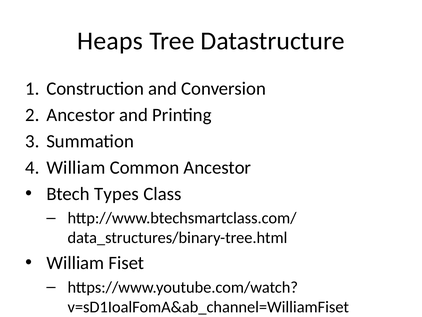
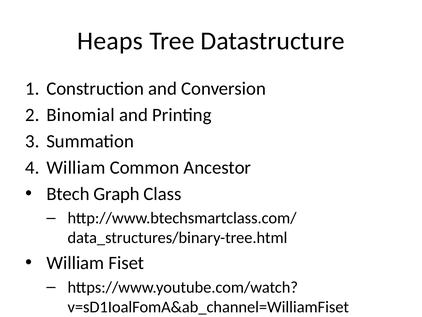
Ancestor: Ancestor -> Binomial (81, 115)
Types: Types -> Graph (117, 194)
